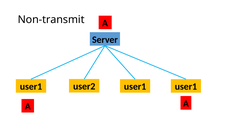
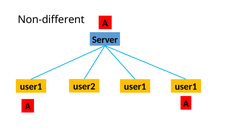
Non-transmit: Non-transmit -> Non-different (51, 19)
